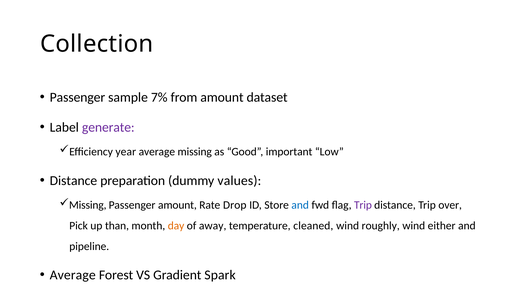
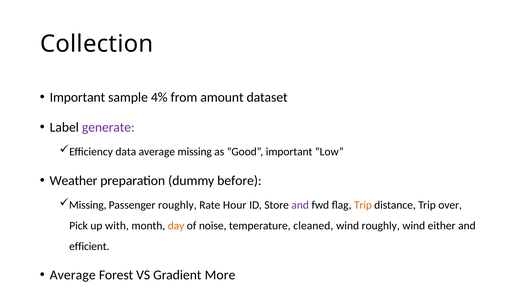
Passenger: Passenger -> Important (77, 98)
7%: 7% -> 4% (159, 98)
year: year -> data (126, 152)
Distance: Distance -> Weather (73, 181)
values: values -> before (239, 181)
Passenger amount: amount -> roughly (177, 205)
Drop: Drop -> Hour (235, 205)
and colour: blue -> purple (300, 205)
Trip colour: purple -> orange (363, 205)
than: than -> with (117, 226)
away: away -> noise (213, 226)
pipeline: pipeline -> efficient (89, 246)
Spark: Spark -> More (220, 275)
